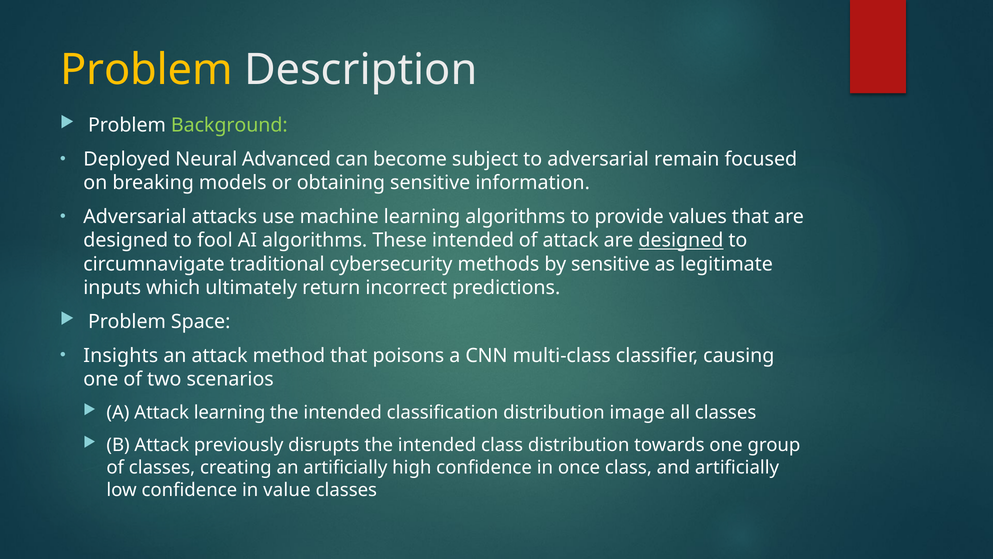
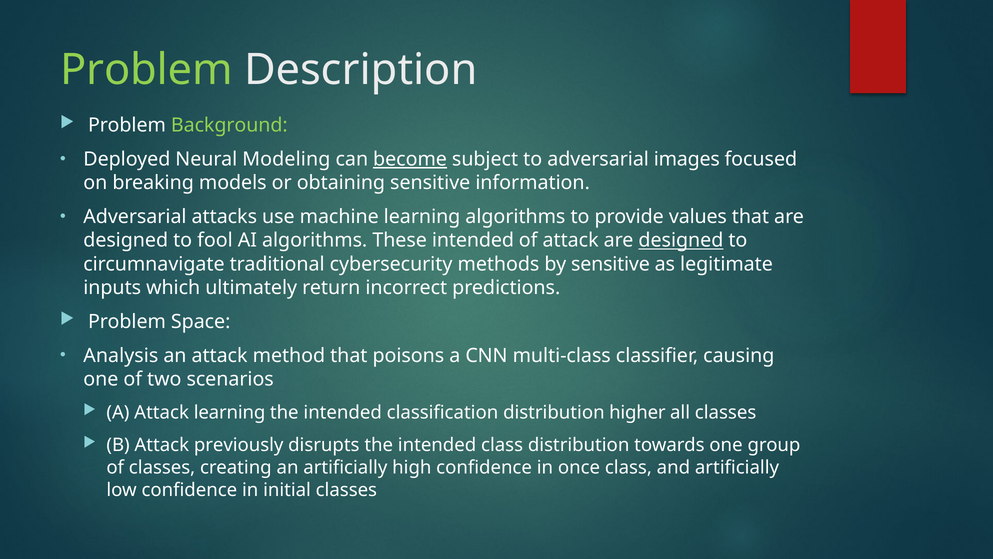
Problem colour: yellow -> light green (146, 70)
Advanced: Advanced -> Modeling (286, 159)
become underline: none -> present (410, 159)
remain: remain -> images (687, 159)
Insights: Insights -> Analysis (121, 355)
image: image -> higher (637, 412)
value: value -> initial (287, 489)
